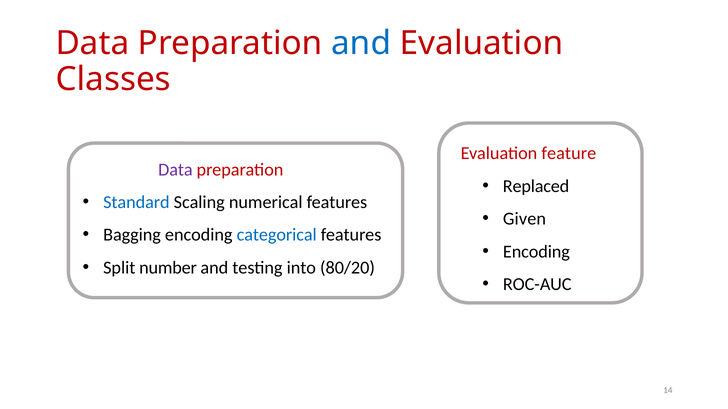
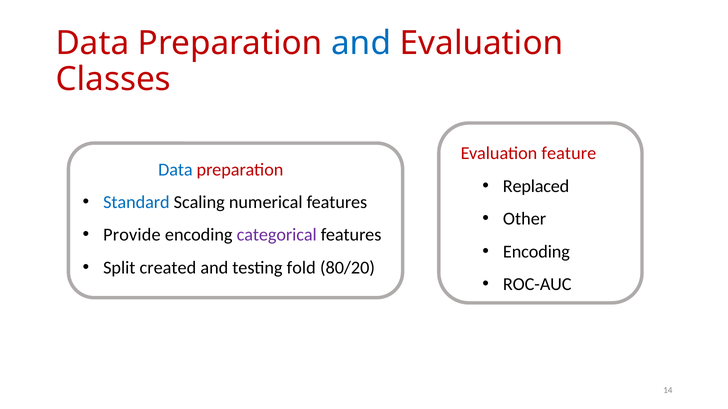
Data colour: purple -> blue (175, 170)
Given: Given -> Other (525, 219)
Bagging: Bagging -> Provide (132, 235)
categorical colour: blue -> purple (277, 235)
number: number -> created (168, 268)
into: into -> fold (301, 268)
